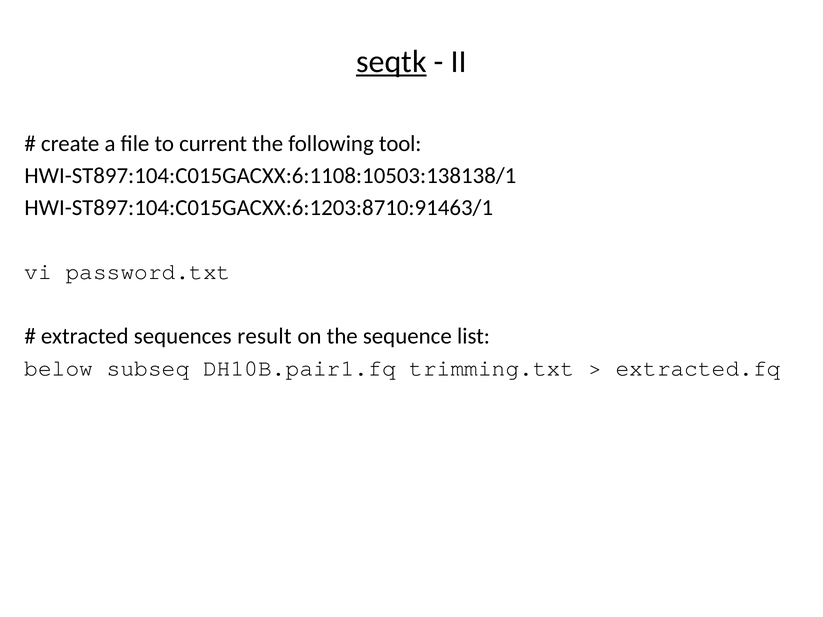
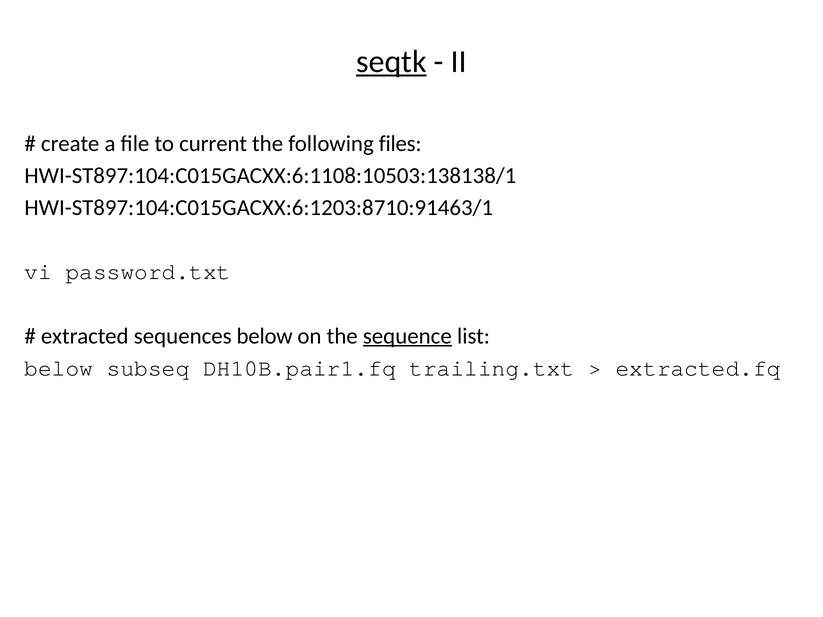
tool: tool -> files (400, 144)
sequences result: result -> below (265, 336)
sequence underline: none -> present (407, 336)
trimming.txt: trimming.txt -> trailing.txt (492, 368)
